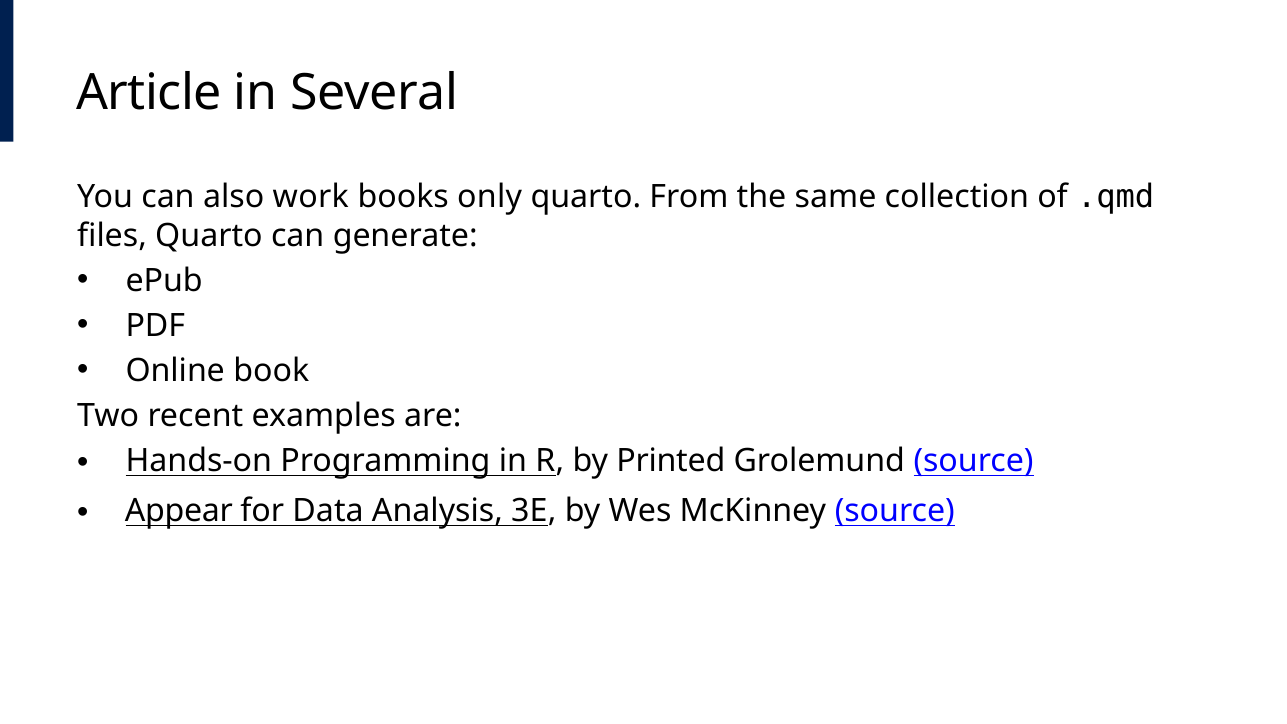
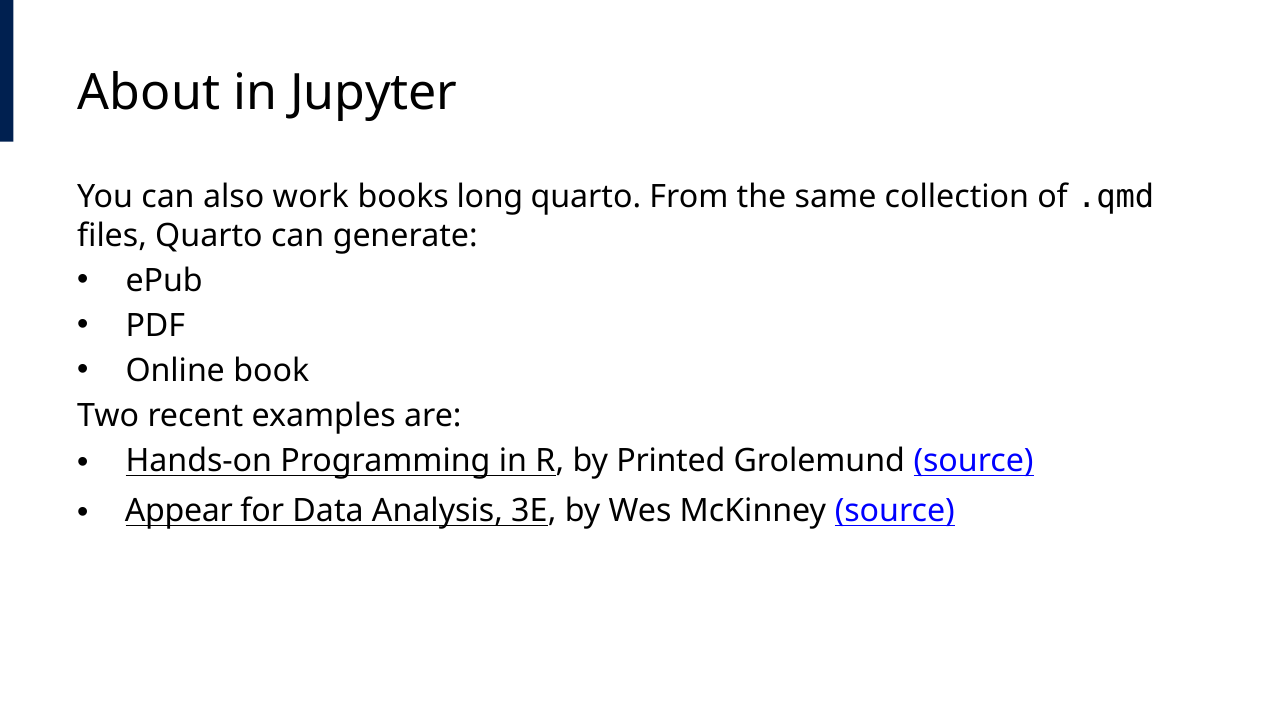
Article: Article -> About (149, 93)
Several: Several -> Jupyter (374, 93)
only: only -> long (490, 197)
